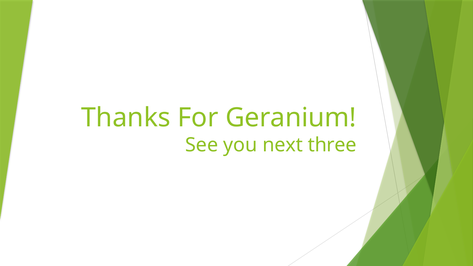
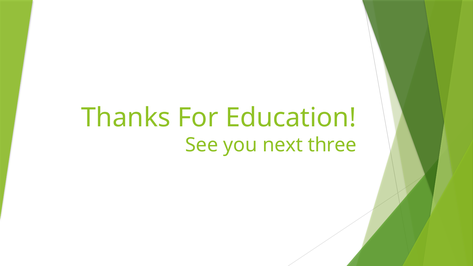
Geranium: Geranium -> Education (291, 118)
